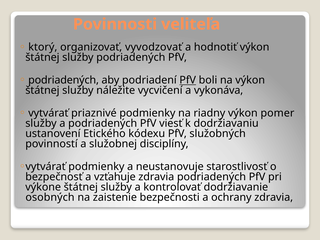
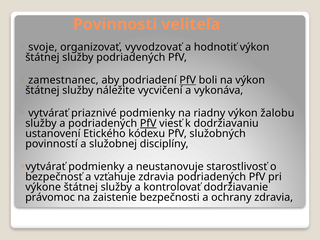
ktorý: ktorý -> svoje (43, 47)
podriadených: podriadených -> zamestnanec (63, 80)
pomer: pomer -> žalobu (277, 113)
PfV underline: none -> present (148, 123)
osobných: osobných -> právomoc (50, 197)
